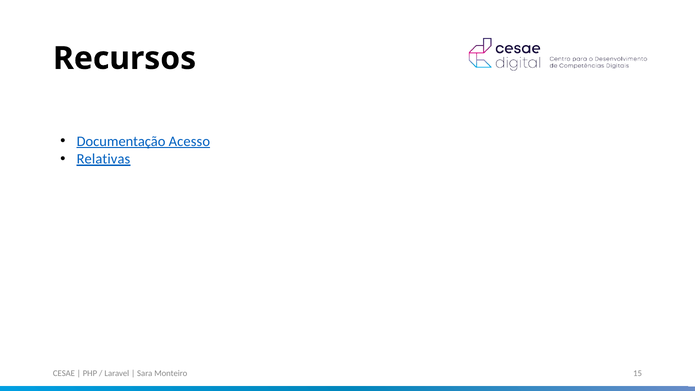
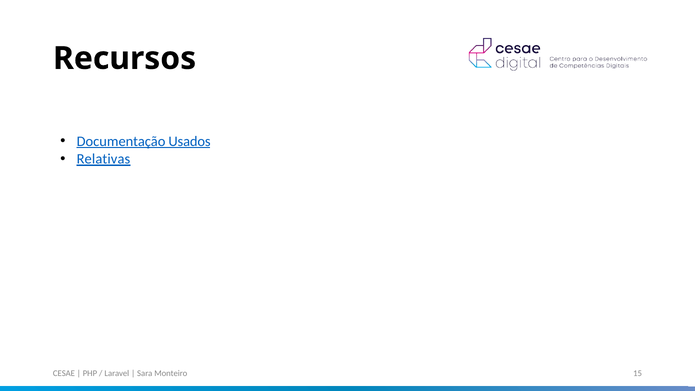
Acesso: Acesso -> Usados (190, 141)
